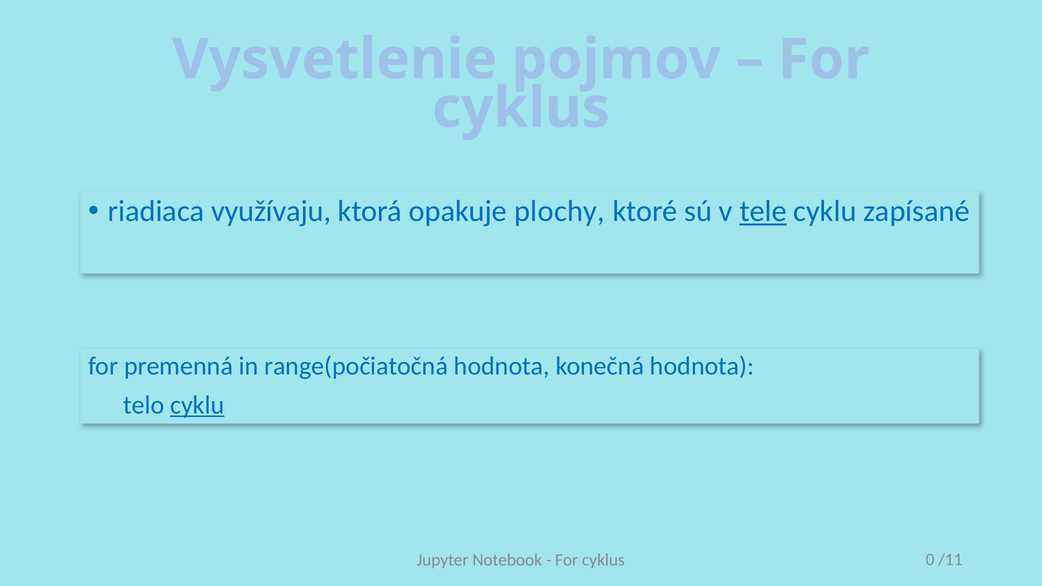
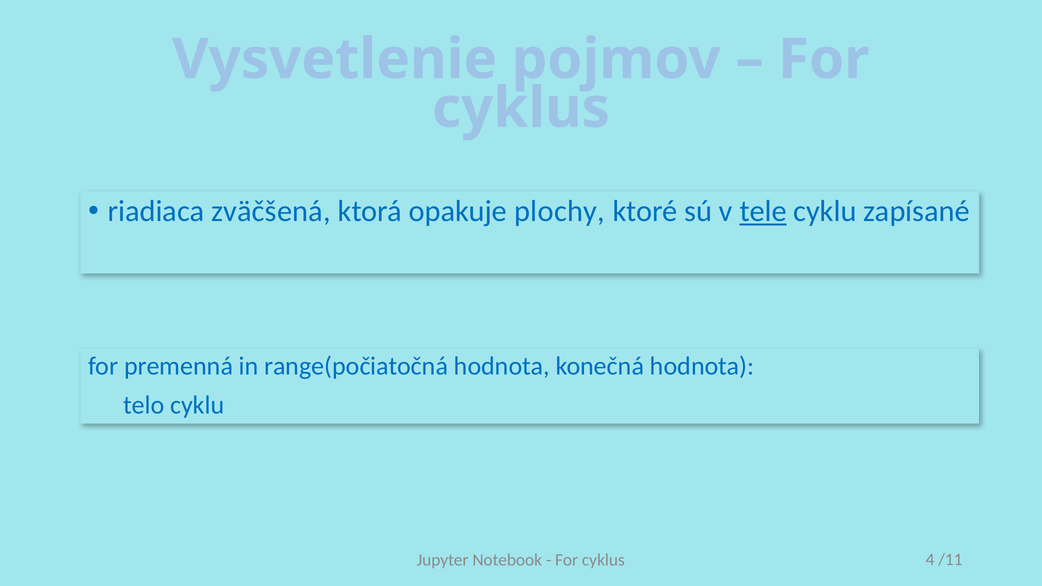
využívaju: využívaju -> zväčšená (271, 211)
cyklu underline: present -> none (197, 405)
0: 0 -> 4 (930, 560)
